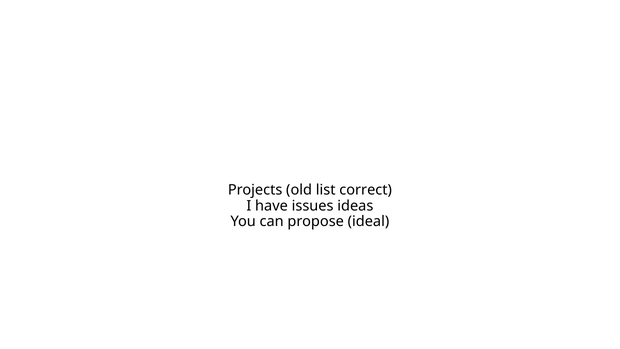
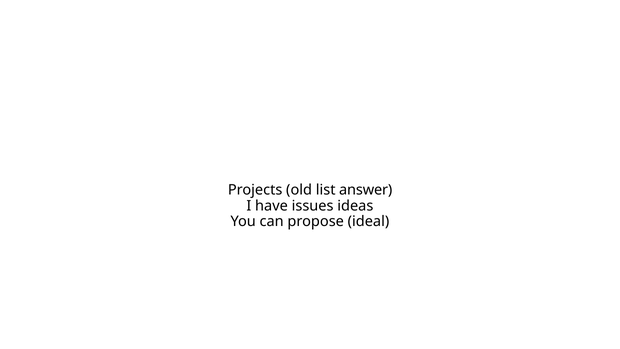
correct: correct -> answer (366, 190)
